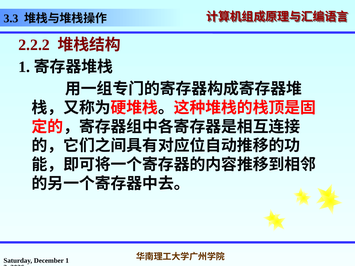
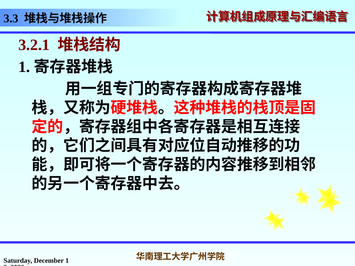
2.2.2: 2.2.2 -> 3.2.1 (34, 45)
